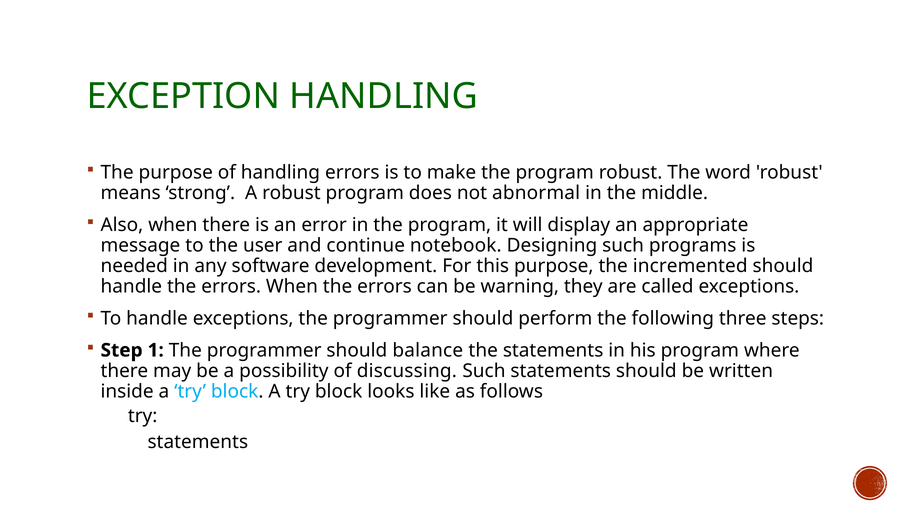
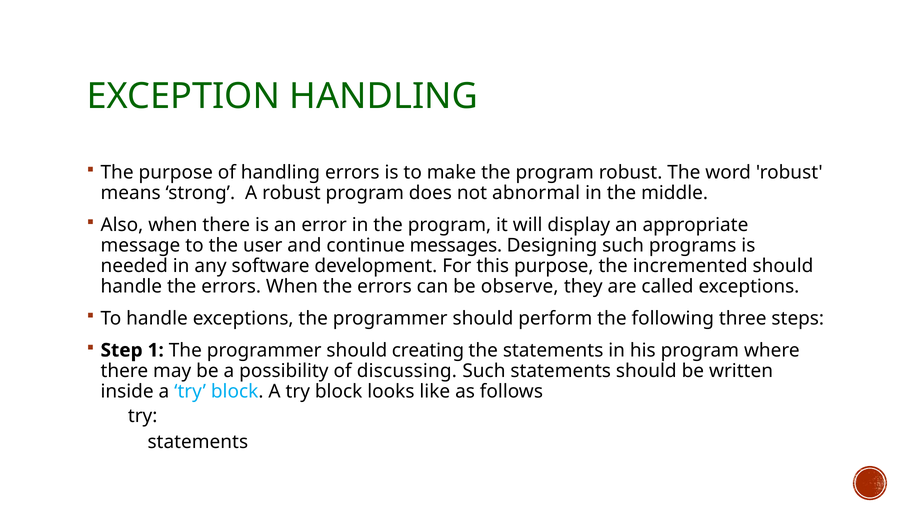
notebook: notebook -> messages (456, 245)
warning: warning -> observe (520, 286)
balance: balance -> creating (428, 350)
